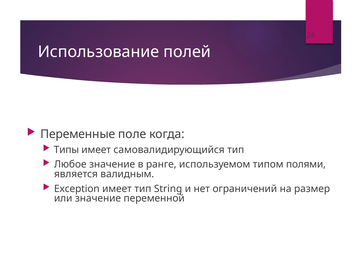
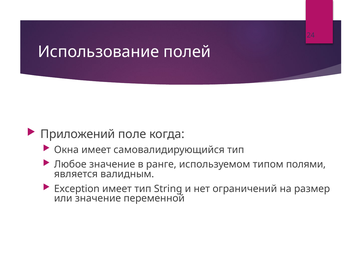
Переменные: Переменные -> Приложений (78, 134)
Типы: Типы -> Окна (66, 150)
